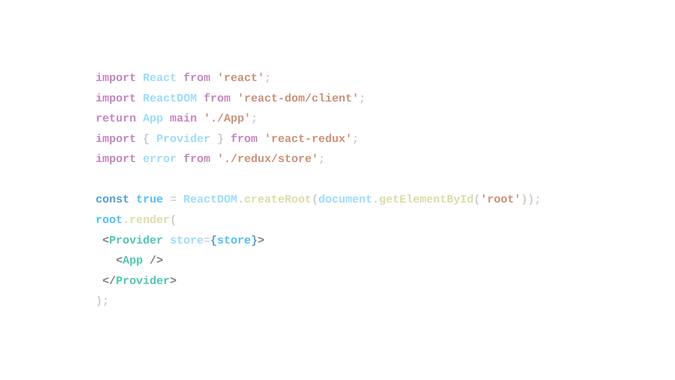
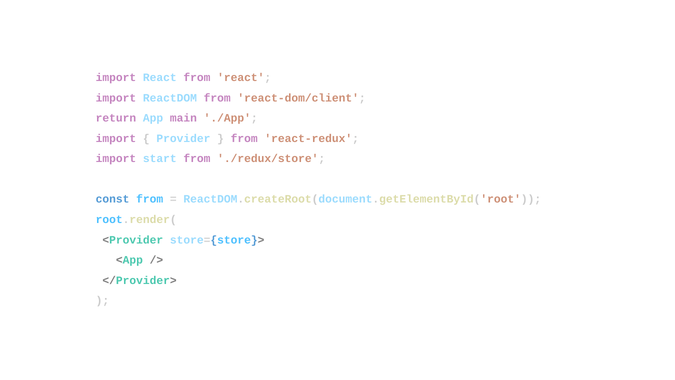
error: error -> start (160, 159)
const true: true -> from (150, 199)
